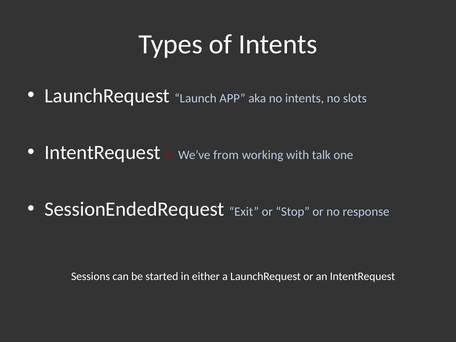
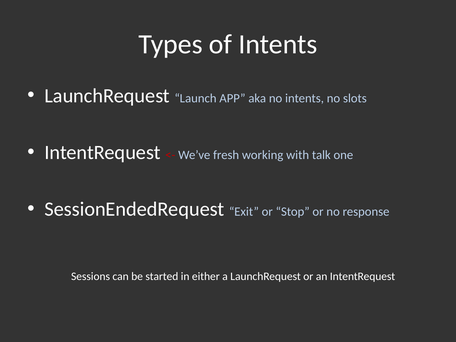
from: from -> fresh (226, 155)
